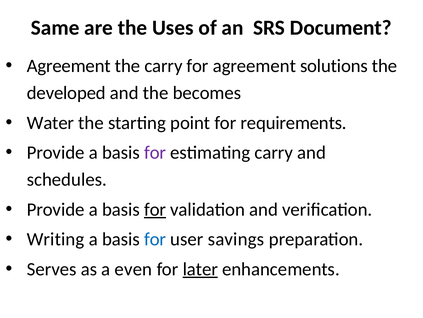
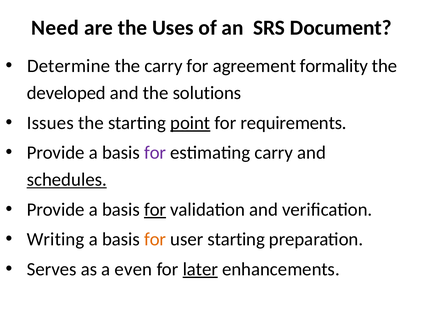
Same: Same -> Need (55, 28)
Agreement: Agreement -> Determine (69, 66)
solutions: solutions -> formality (334, 66)
becomes: becomes -> solutions (207, 93)
Water: Water -> Issues (50, 123)
point underline: none -> present (190, 123)
schedules underline: none -> present (67, 179)
for colour: blue -> orange (155, 239)
user savings: savings -> starting (236, 239)
